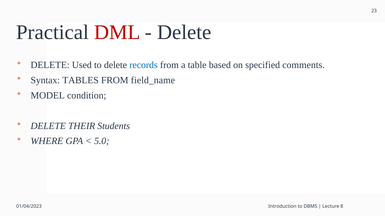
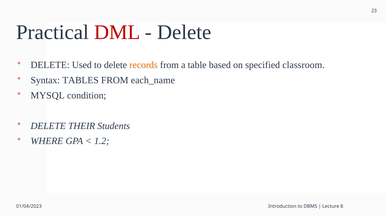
records colour: blue -> orange (144, 65)
comments: comments -> classroom (304, 65)
field_name: field_name -> each_name (153, 80)
MODEL: MODEL -> MYSQL (48, 96)
5.0: 5.0 -> 1.2 (102, 141)
